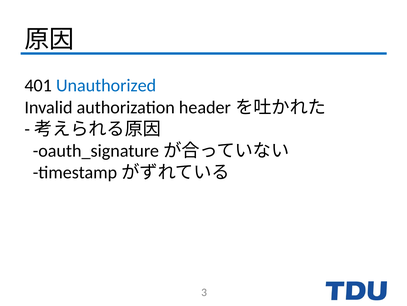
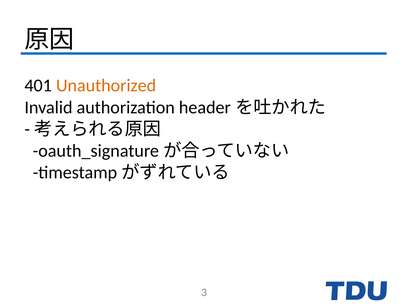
Unauthorized colour: blue -> orange (106, 85)
